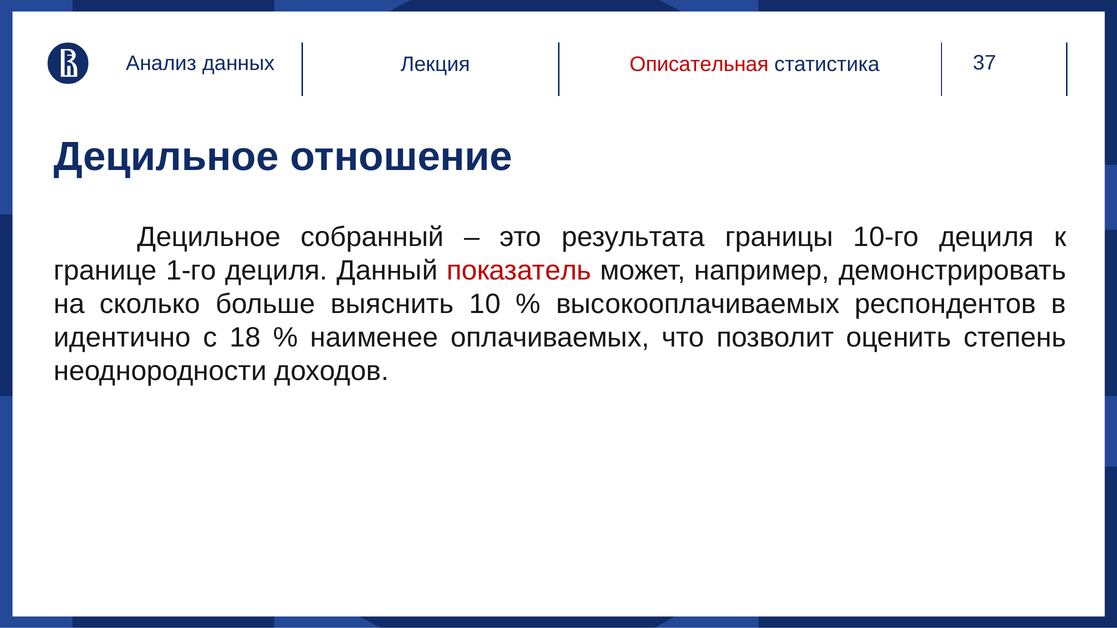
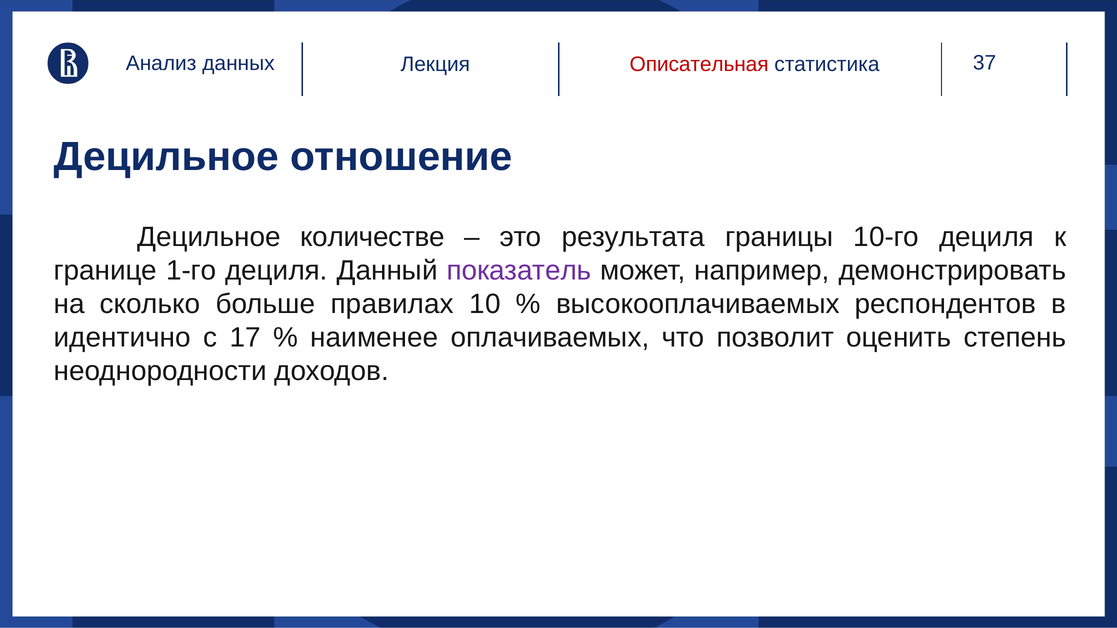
собранный: собранный -> количестве (373, 237)
показатель colour: red -> purple (519, 271)
выяснить: выяснить -> правилах (392, 304)
18: 18 -> 17 (245, 338)
